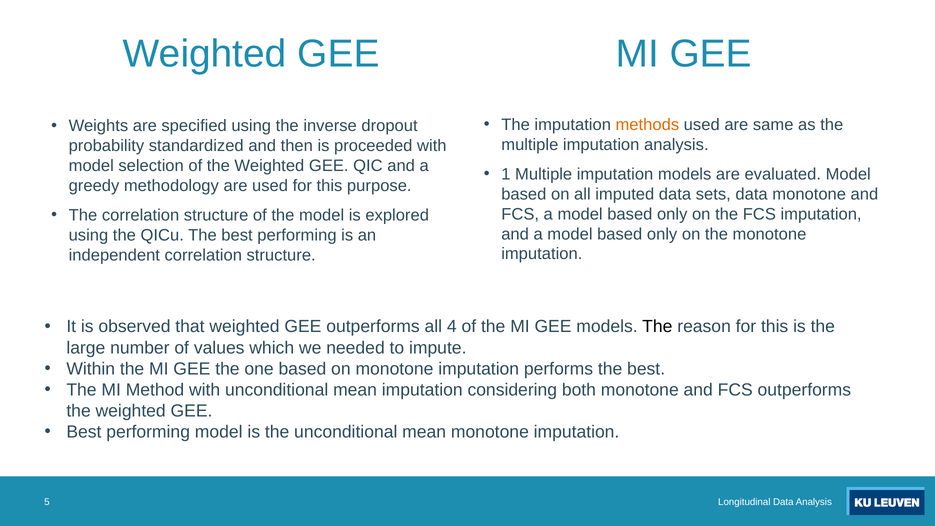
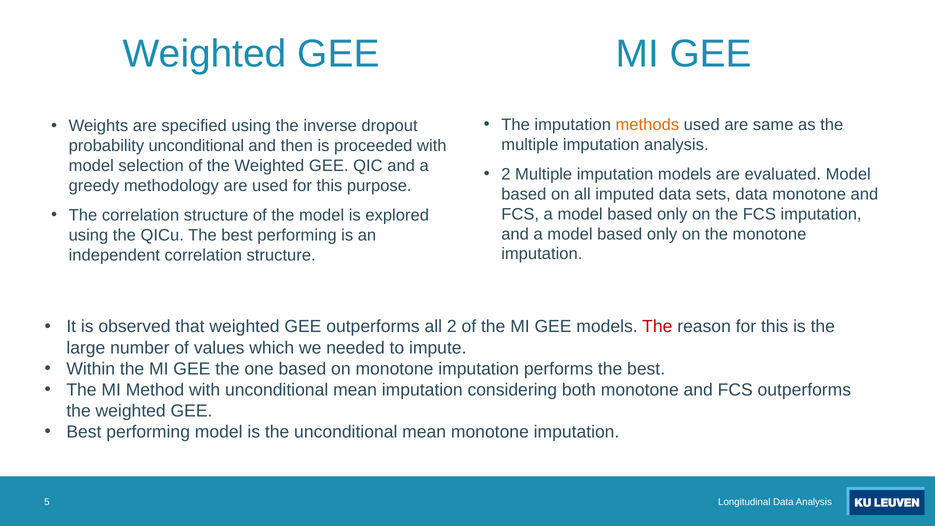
probability standardized: standardized -> unconditional (196, 146)
1: 1 -> 2 (506, 174)
all 4: 4 -> 2 (452, 327)
The colour: black -> red (657, 327)
